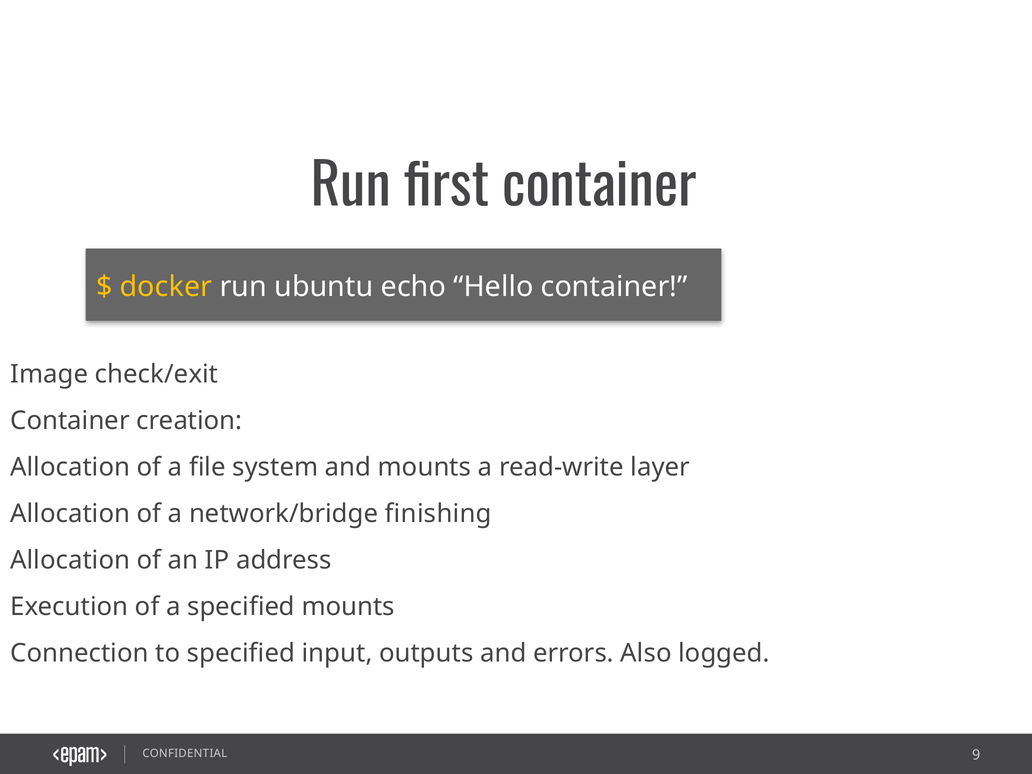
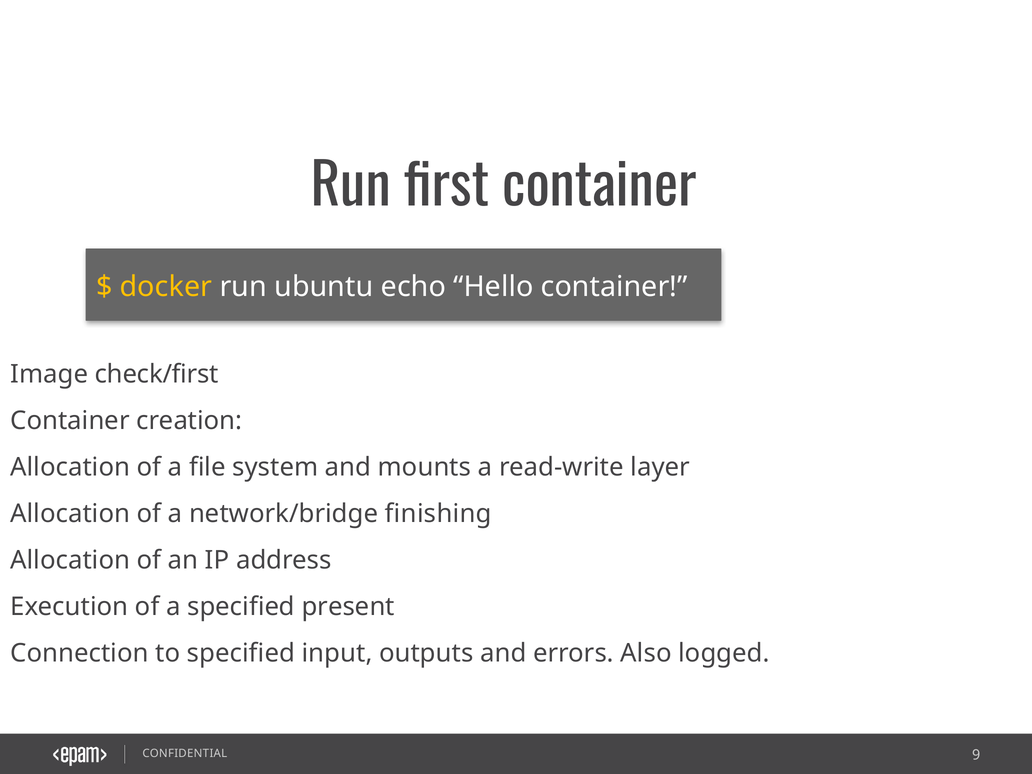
check/exit: check/exit -> check/first (157, 374)
specified mounts: mounts -> present (348, 607)
